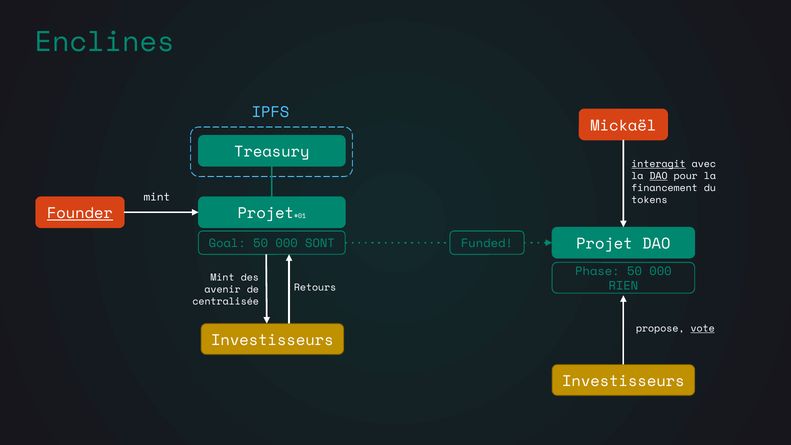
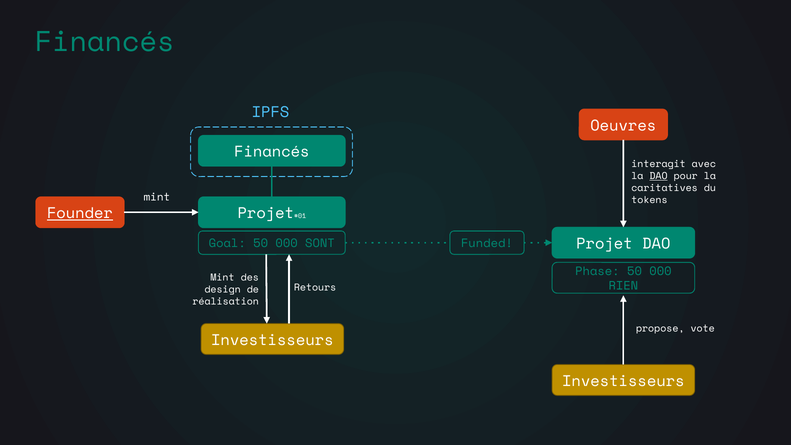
Enclines: Enclines -> Financés (105, 42)
Mickaël: Mickaël -> Oeuvres (623, 126)
Treasury: Treasury -> Financés (272, 152)
interagit underline: present -> none (659, 164)
financement: financement -> caritatives (665, 188)
avenir: avenir -> design (223, 289)
centralisée: centralisée -> réalisation (226, 301)
vote underline: present -> none (703, 329)
